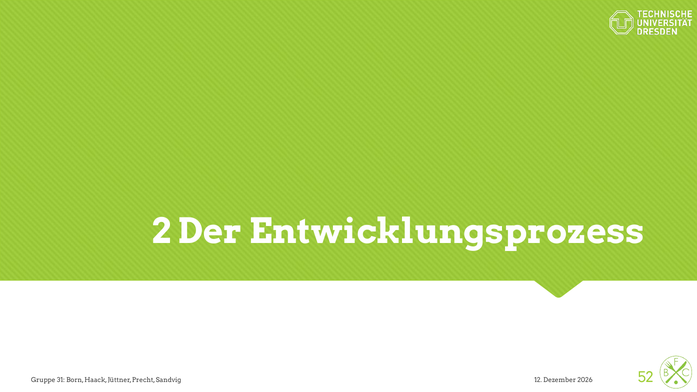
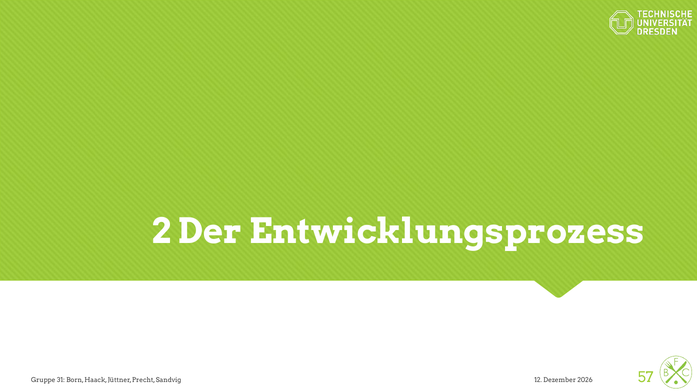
52: 52 -> 57 (646, 378)
